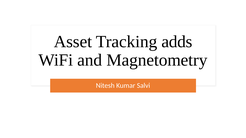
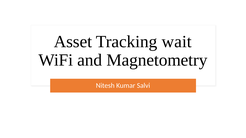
adds: adds -> wait (177, 42)
